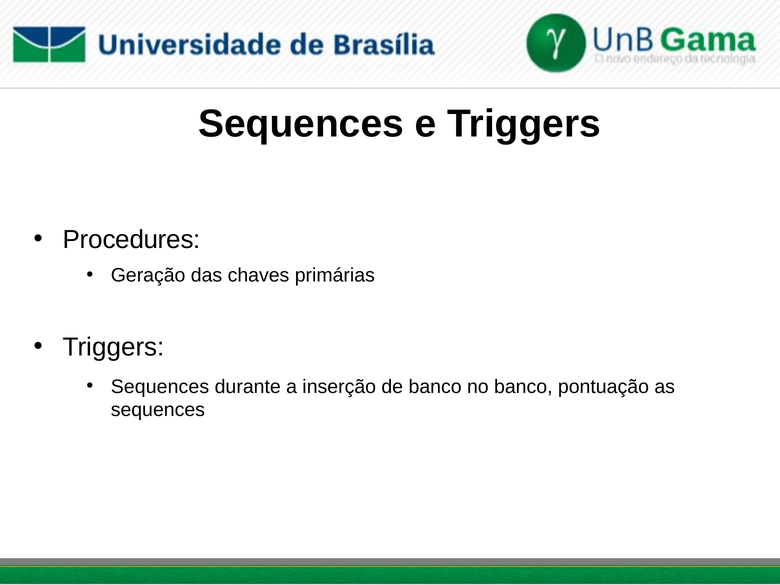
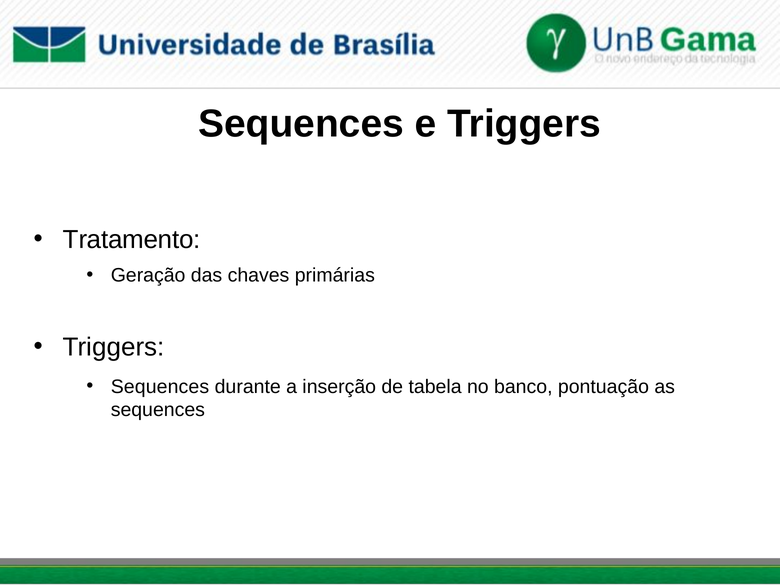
Procedures: Procedures -> Tratamento (132, 240)
de banco: banco -> tabela (435, 387)
